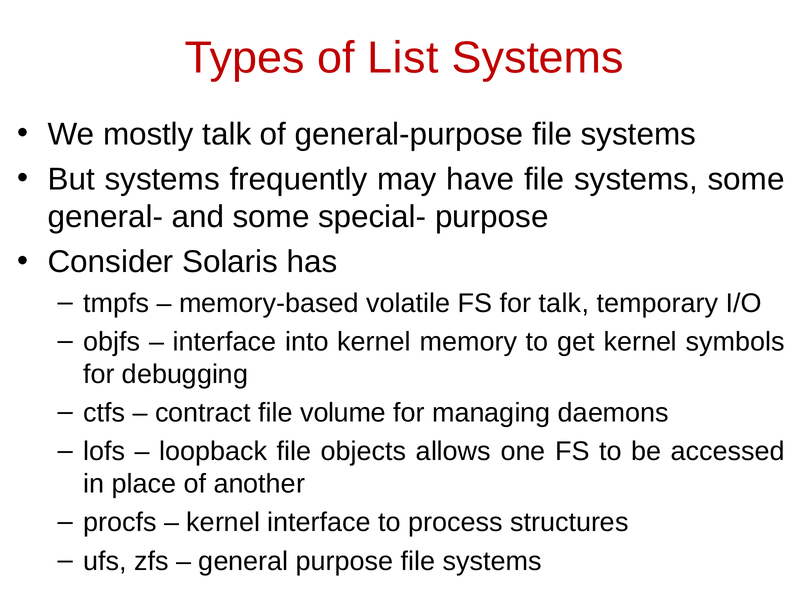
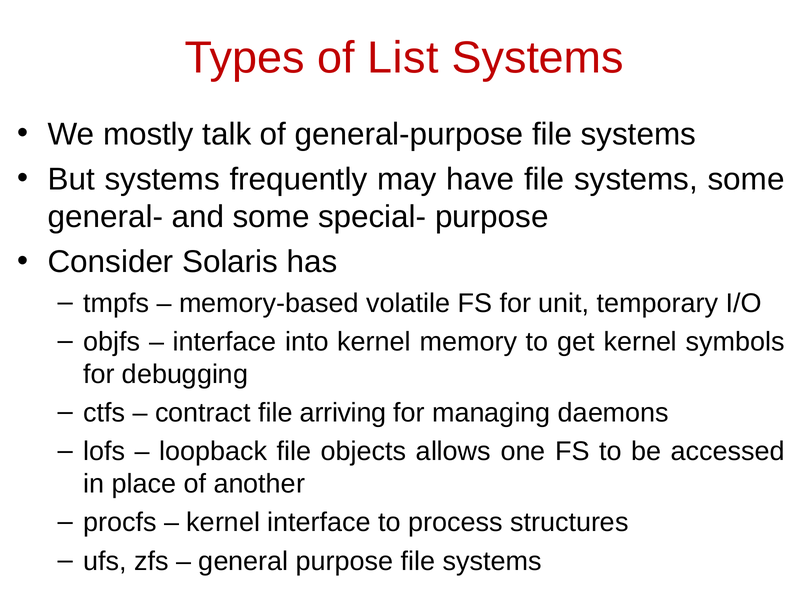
for talk: talk -> unit (564, 303)
volume: volume -> arriving (343, 413)
